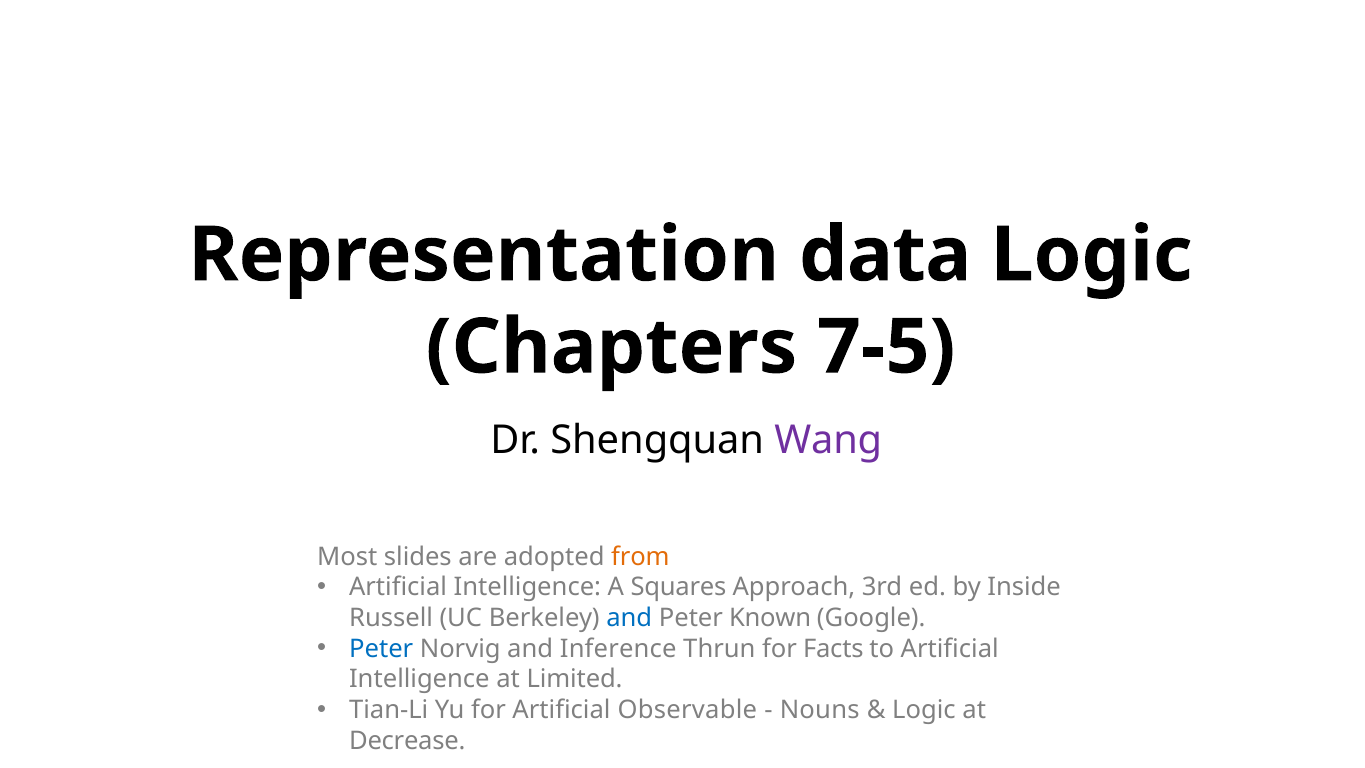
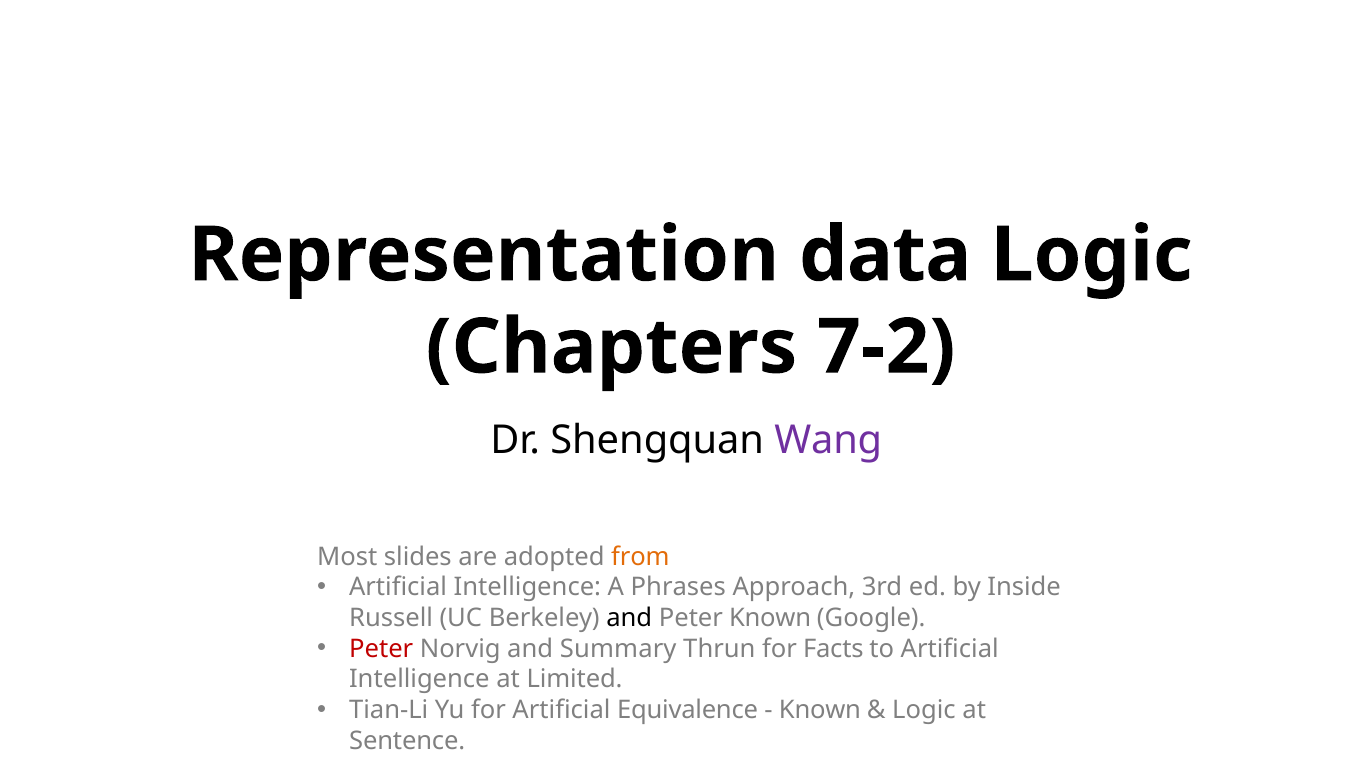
7-5: 7-5 -> 7-2 (886, 347)
Squares: Squares -> Phrases (678, 587)
and colour: blue -> black (629, 618)
Peter colour: blue -> red (381, 649)
Inference: Inference -> Summary (618, 649)
Observable: Observable -> Equivalence (688, 710)
Nouns: Nouns -> Known (820, 710)
Decrease: Decrease -> Sentence (407, 741)
